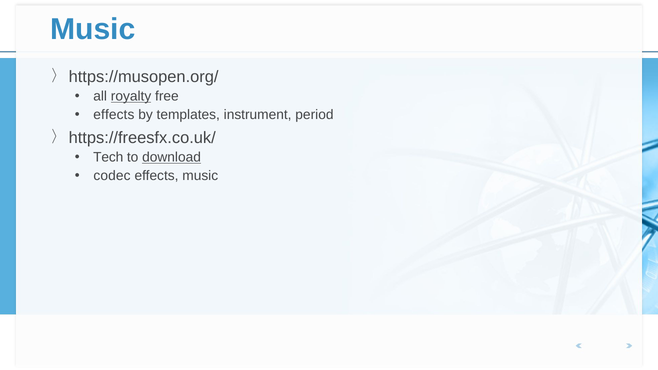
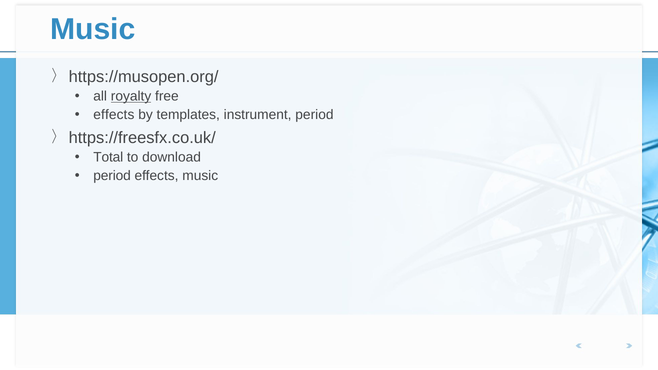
Tech: Tech -> Total (108, 157)
download underline: present -> none (172, 157)
codec: codec -> period (112, 176)
